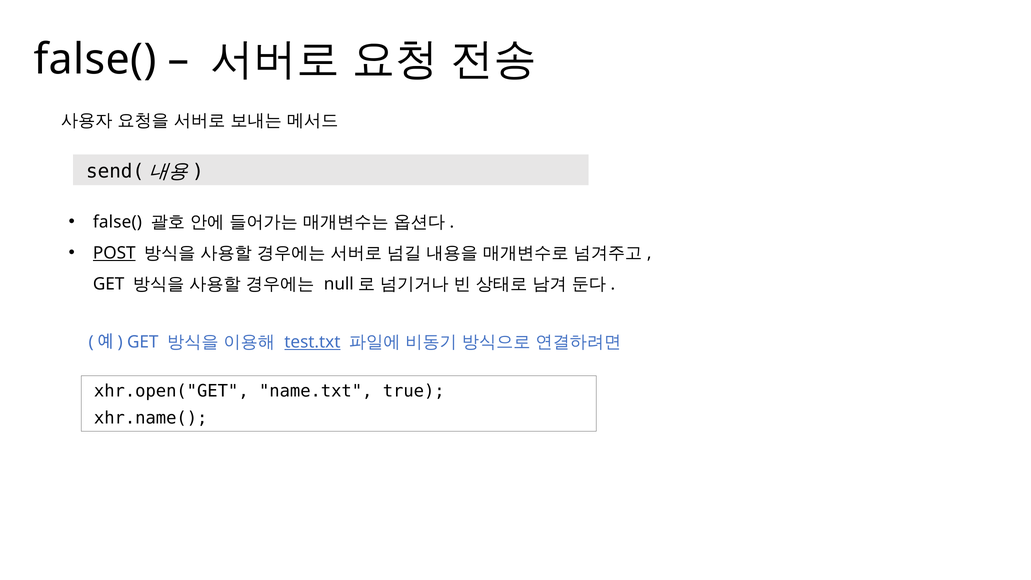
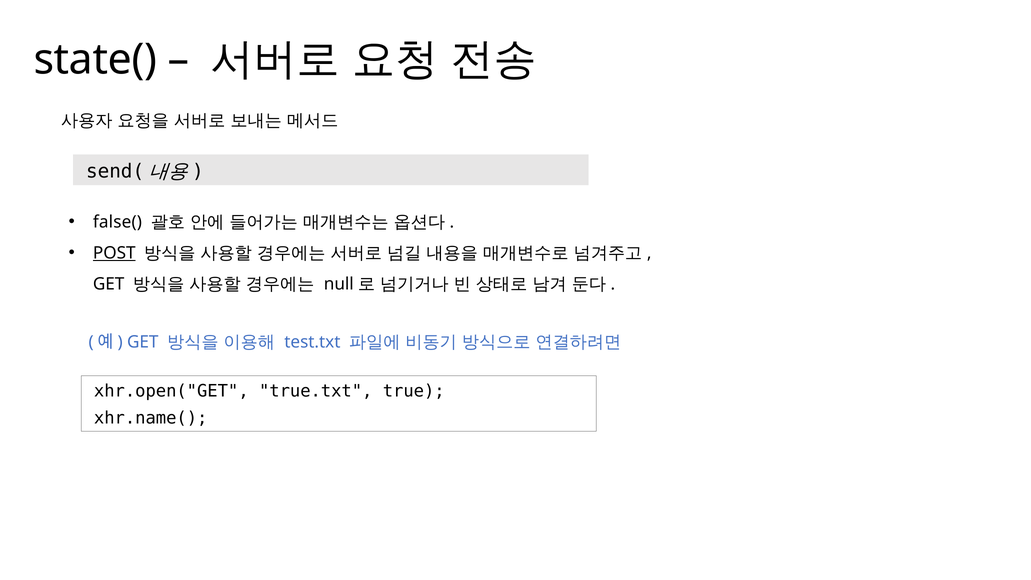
false(: false( -> state( (95, 60)
test.txt underline: present -> none (312, 342)
name.txt: name.txt -> true.txt (316, 391)
